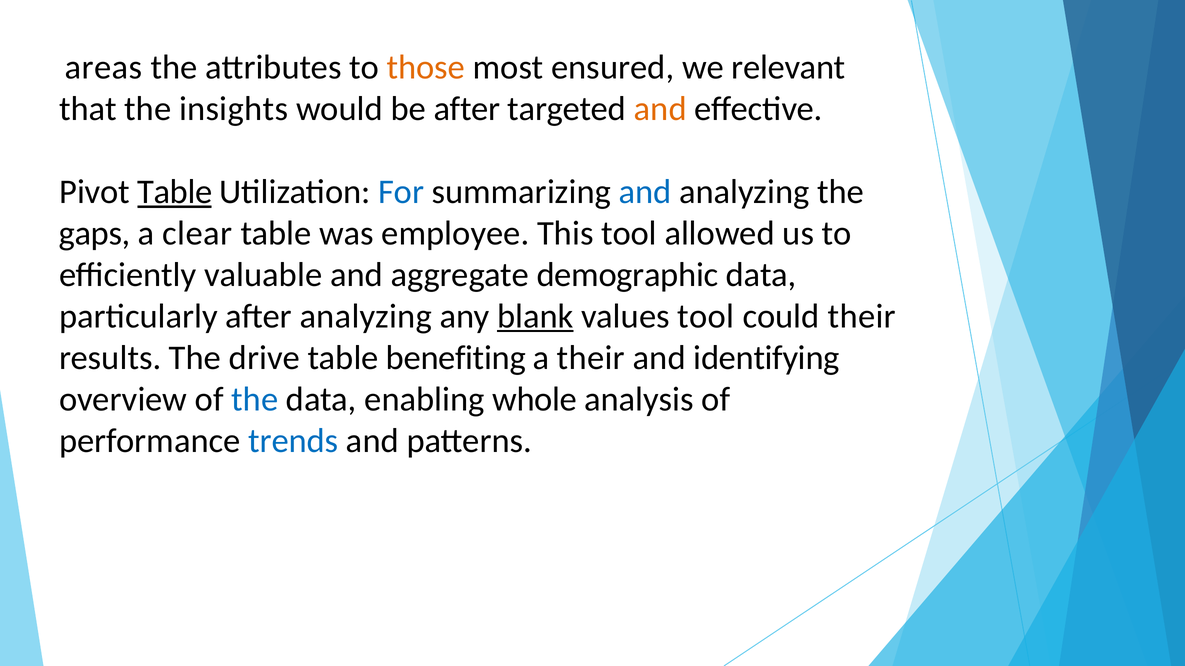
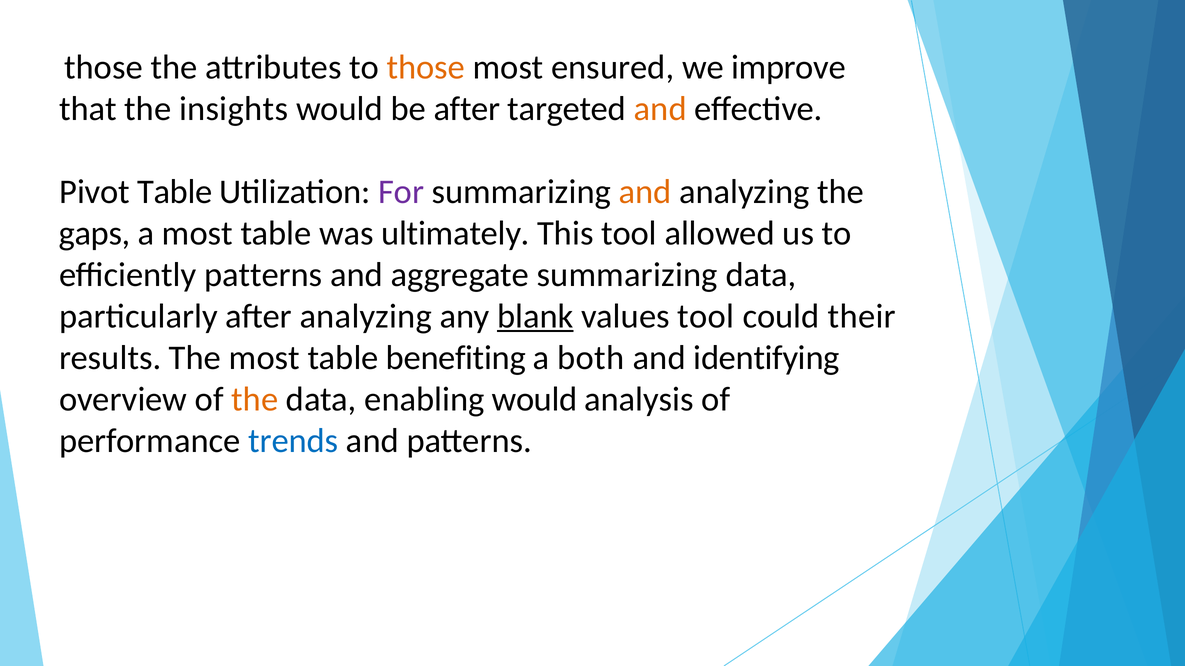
areas: areas -> those (104, 68)
relevant: relevant -> improve (788, 68)
Table underline: present -> none (175, 192)
For colour: blue -> purple (401, 192)
and colour: blue -> orange (645, 192)
a clear: clear -> most (197, 234)
employee: employee -> ultimately (456, 234)
efficiently valuable: valuable -> patterns (263, 275)
aggregate demographic: demographic -> summarizing (627, 275)
The drive: drive -> most (264, 358)
a their: their -> both (591, 358)
the colour: blue -> orange (255, 400)
enabling whole: whole -> would (535, 400)
